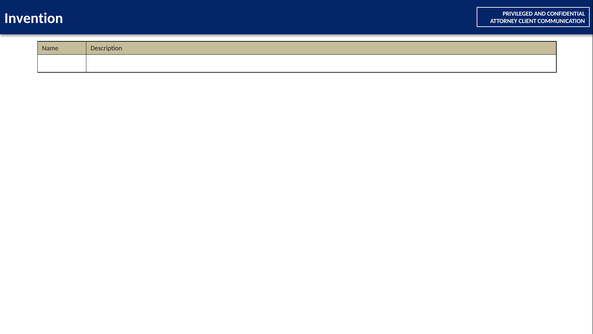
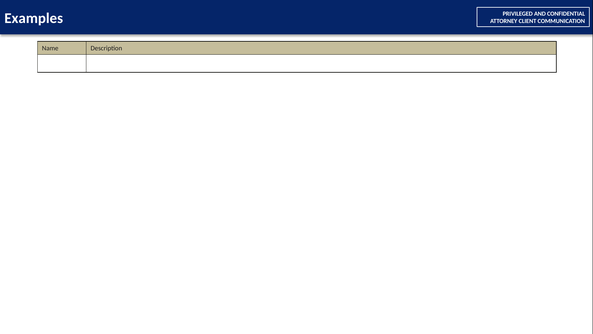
Invention: Invention -> Examples (34, 18)
